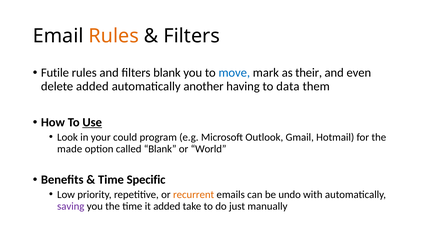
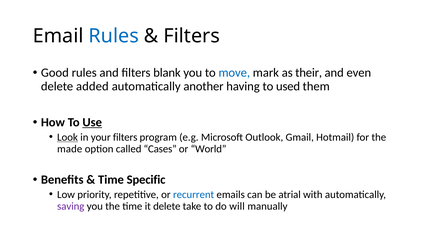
Rules colour: orange -> blue (114, 36)
Futile: Futile -> Good (55, 73)
data: data -> used (288, 86)
Look underline: none -> present (67, 137)
your could: could -> filters (125, 137)
called Blank: Blank -> Cases (160, 149)
recurrent colour: orange -> blue (194, 195)
undo: undo -> atrial (290, 195)
it added: added -> delete (167, 207)
just: just -> will (237, 207)
